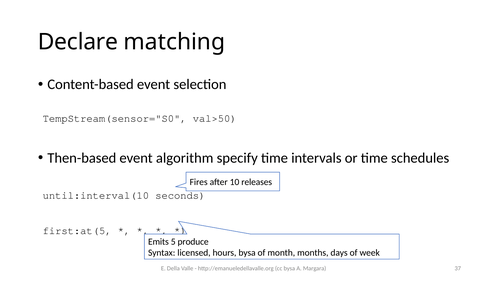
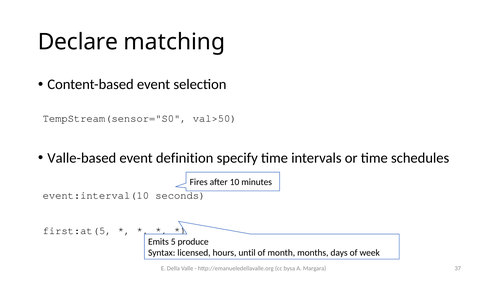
Then-based: Then-based -> Valle-based (82, 158)
algorithm: algorithm -> definition (185, 158)
releases: releases -> minutes (257, 182)
until:interval(10: until:interval(10 -> event:interval(10 (96, 195)
hours bysa: bysa -> until (247, 253)
